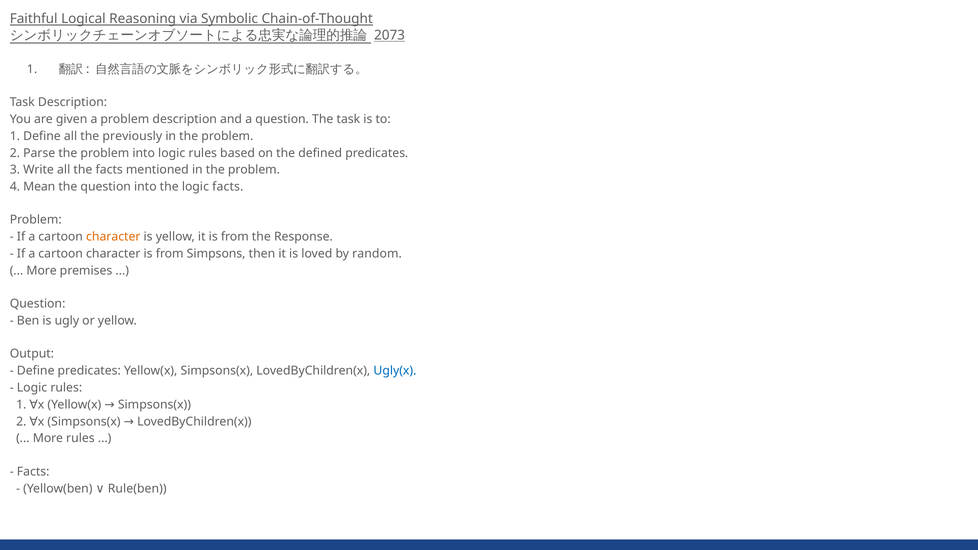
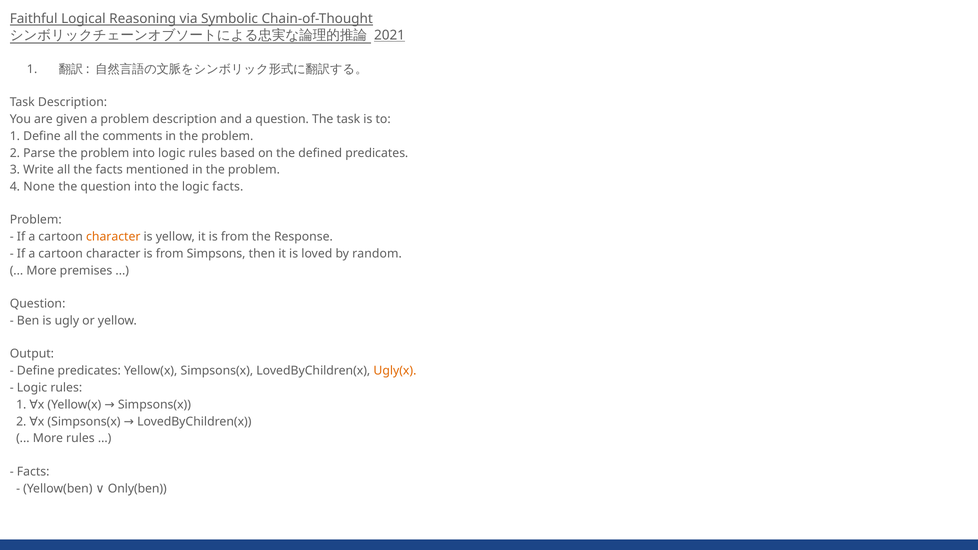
2073: 2073 -> 2021 (390, 35)
previously: previously -> comments (132, 136)
Mean: Mean -> None (39, 187)
Ugly(x colour: blue -> orange (395, 371)
Rule(ben: Rule(ben -> Only(ben (137, 489)
